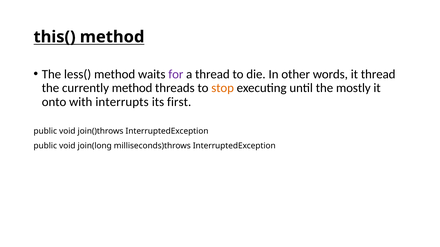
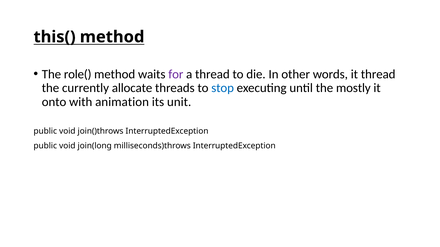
less(: less( -> role( (78, 74)
currently method: method -> allocate (132, 88)
stop colour: orange -> blue (223, 88)
interrupts: interrupts -> animation (122, 102)
first: first -> unit (179, 102)
